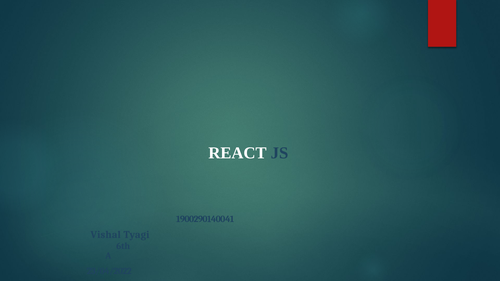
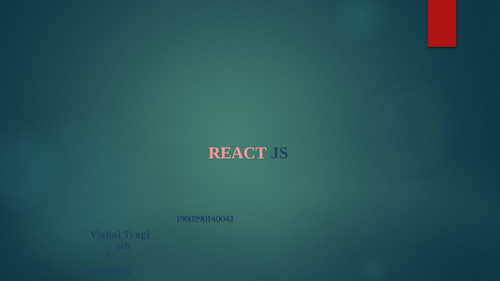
REACT colour: white -> pink (237, 153)
